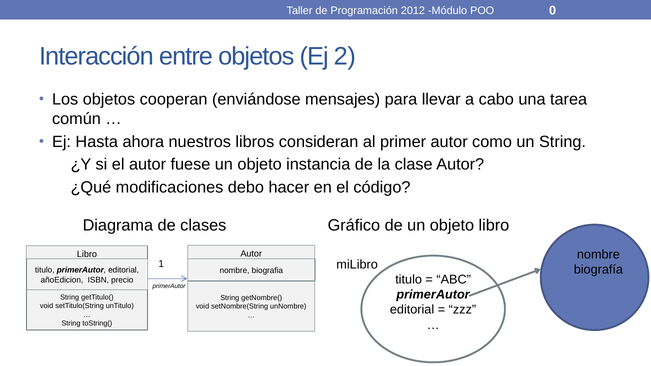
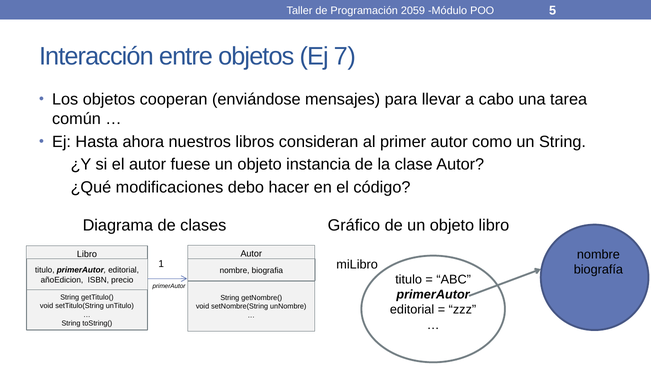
2012: 2012 -> 2059 (413, 10)
0: 0 -> 5 (553, 11)
2: 2 -> 7 (345, 57)
